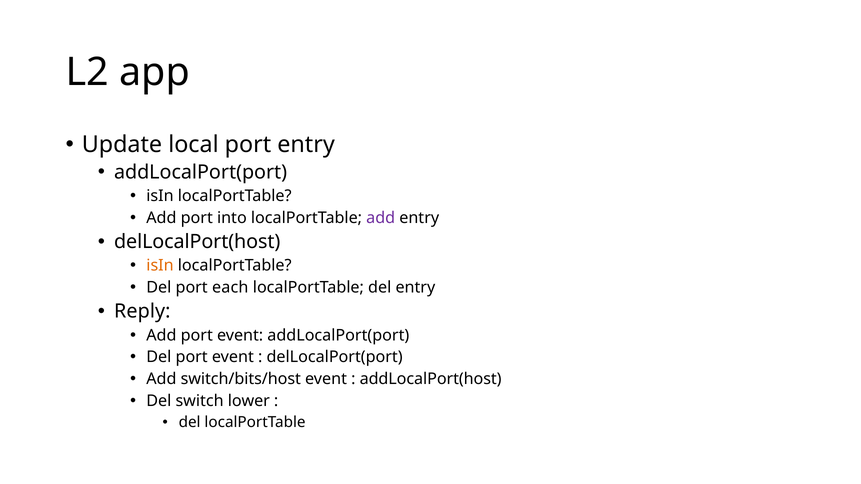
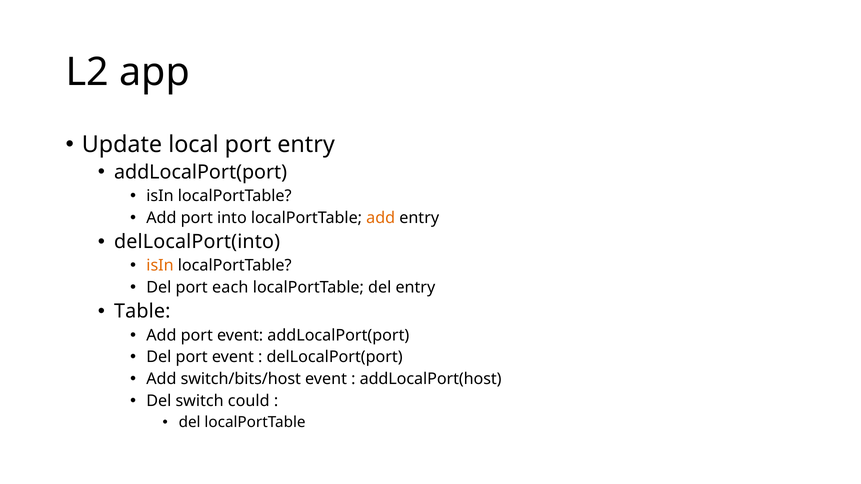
add colour: purple -> orange (381, 218)
delLocalPort(host: delLocalPort(host -> delLocalPort(into (197, 242)
Reply: Reply -> Table (142, 312)
lower: lower -> could (249, 401)
